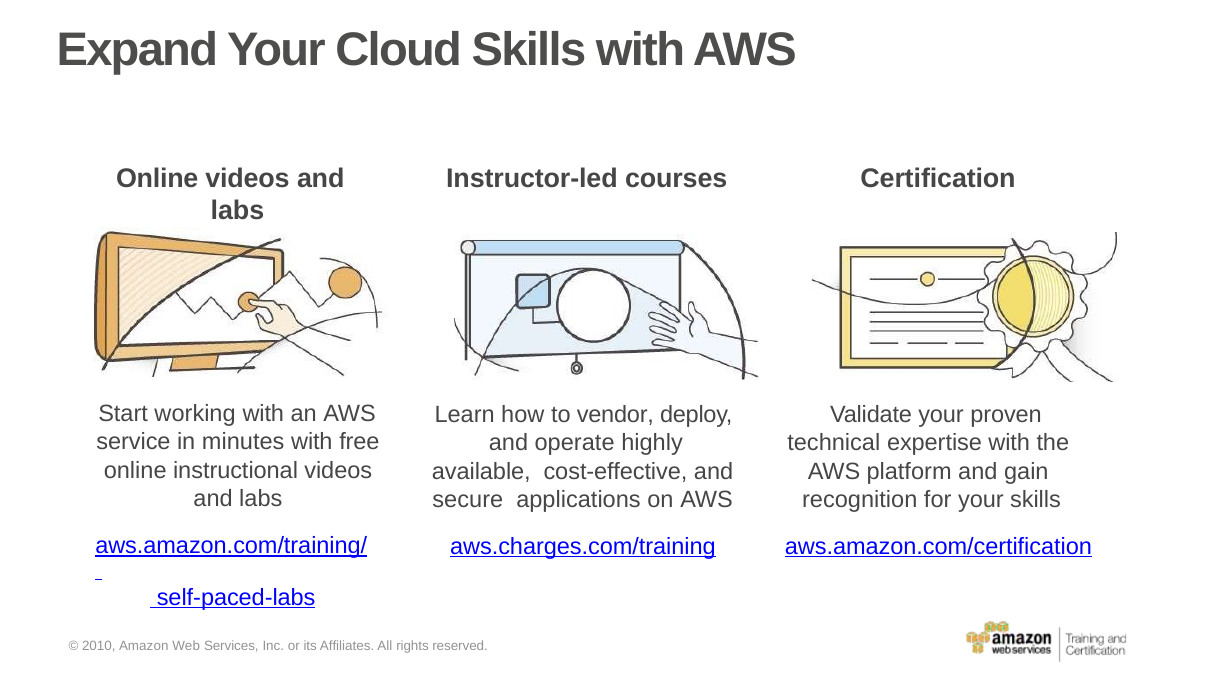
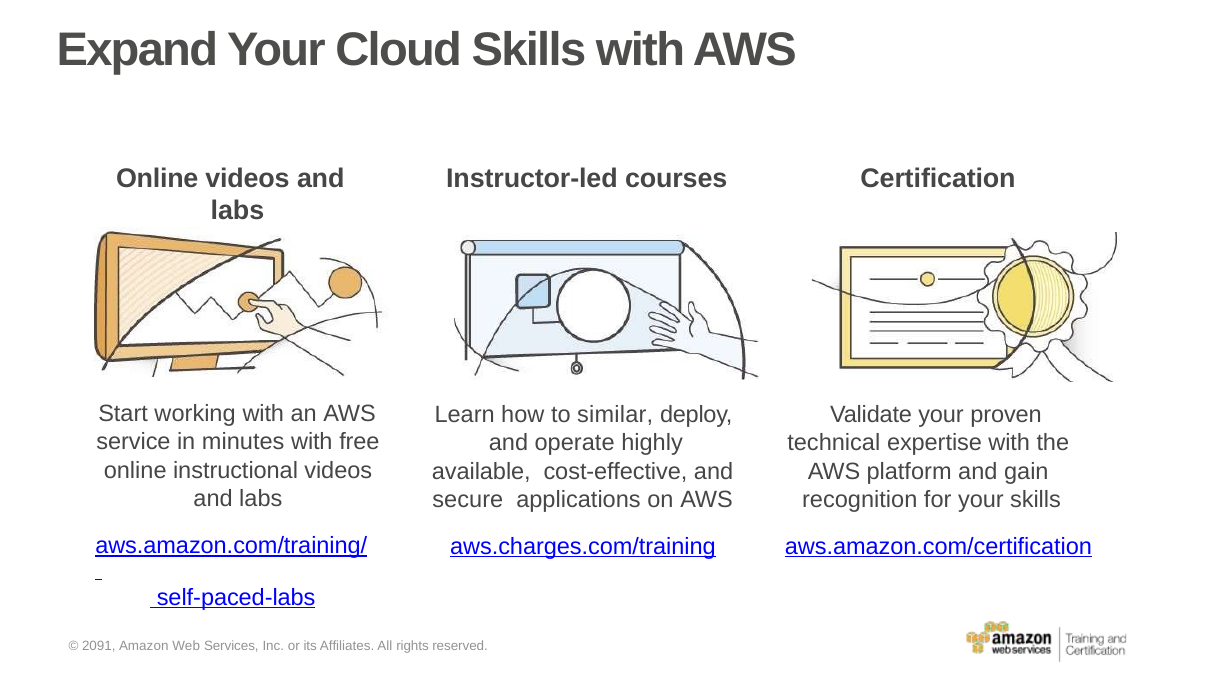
vendor: vendor -> similar (615, 415)
2010: 2010 -> 2091 (99, 646)
